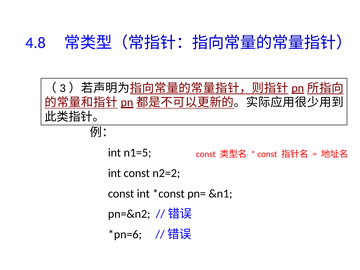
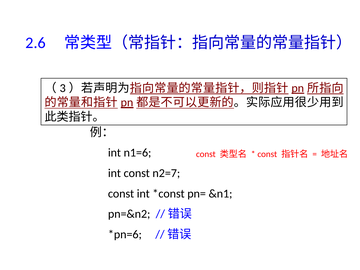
4.8: 4.8 -> 2.6 (36, 43)
n1=5: n1=5 -> n1=6 (137, 153)
n2=2: n2=2 -> n2=7 (166, 173)
